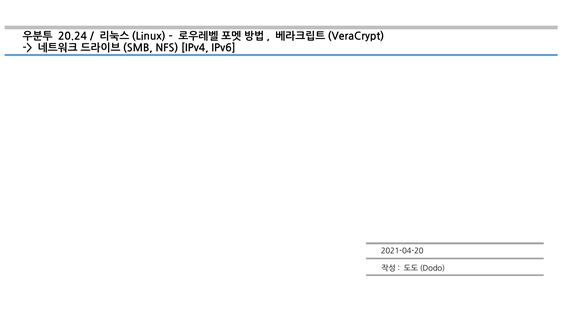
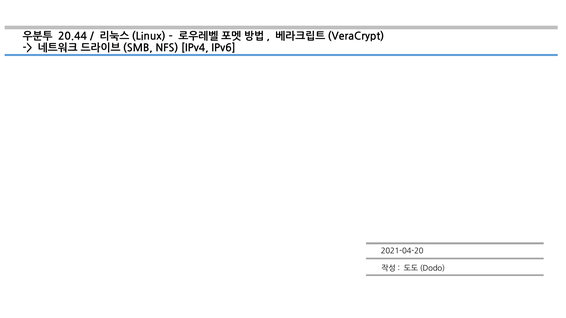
20.24: 20.24 -> 20.44 (72, 36)
